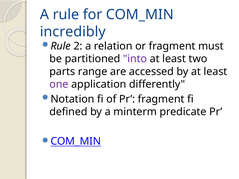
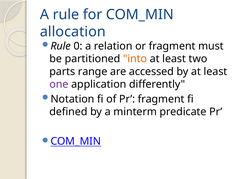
incredibly: incredibly -> allocation (73, 32)
2: 2 -> 0 (78, 46)
into colour: purple -> orange (135, 59)
